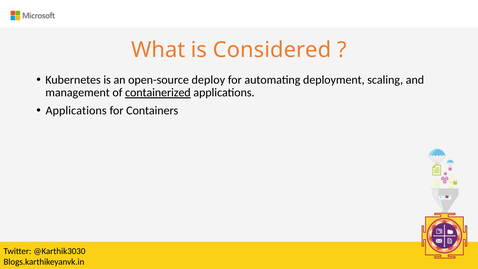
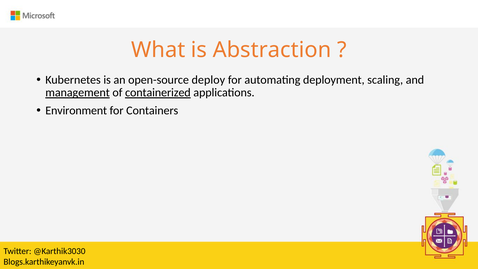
Considered: Considered -> Abstraction (272, 50)
management underline: none -> present (78, 93)
Applications: Applications -> Environment (76, 111)
